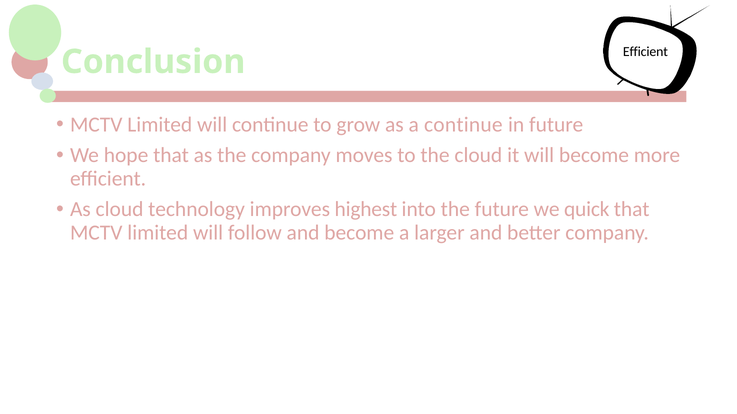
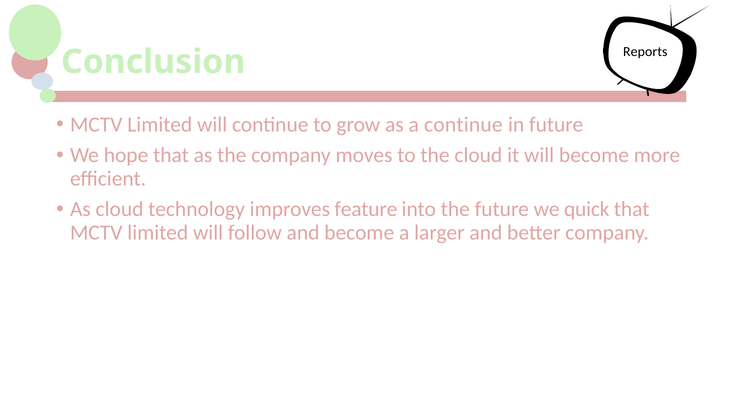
Efficient: Efficient -> Reports (645, 52)
highest: highest -> feature (366, 210)
